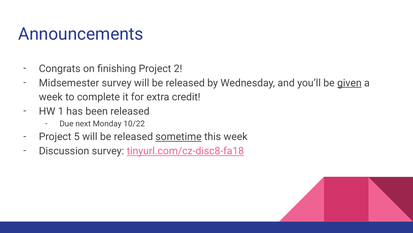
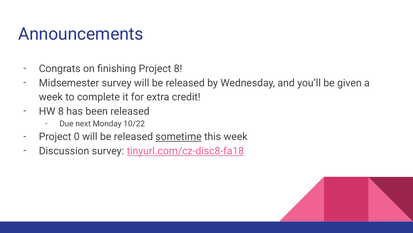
Project 2: 2 -> 8 (178, 68)
given underline: present -> none (349, 83)
HW 1: 1 -> 8 (61, 111)
5: 5 -> 0 (77, 136)
